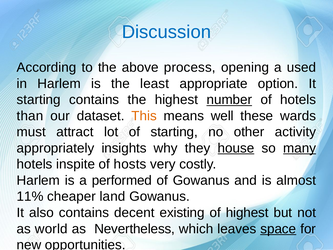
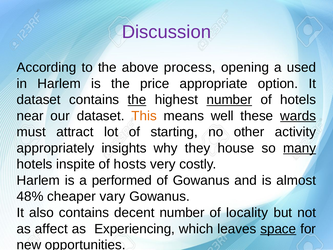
Discussion colour: blue -> purple (166, 32)
least: least -> price (155, 84)
starting: starting -> dataset (39, 100)
the underline: none -> present (137, 100)
than: than -> near (30, 116)
wards underline: none -> present (298, 116)
house underline: present -> none (236, 148)
11%: 11% -> 48% (30, 196)
land: land -> vary (112, 196)
decent existing: existing -> number (182, 212)
of highest: highest -> locality (247, 212)
world: world -> affect (51, 229)
Nevertheless: Nevertheless -> Experiencing (135, 229)
